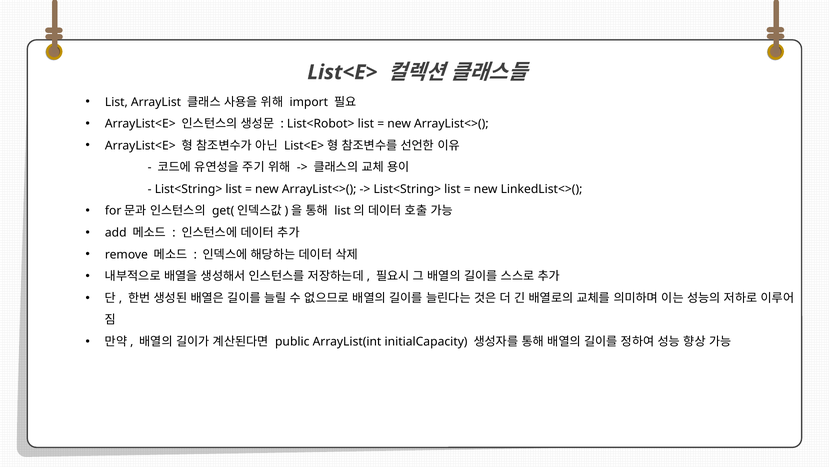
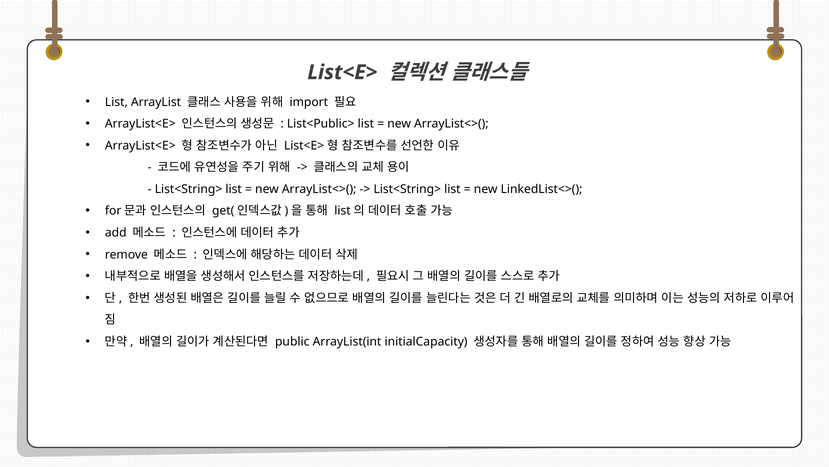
List<Robot>: List<Robot> -> List<Public> (321, 124)
